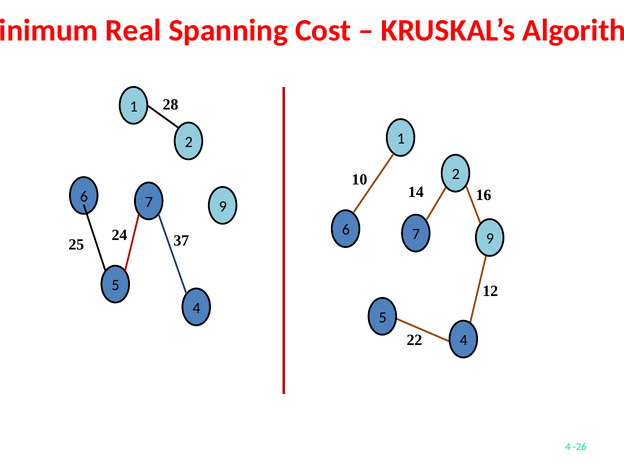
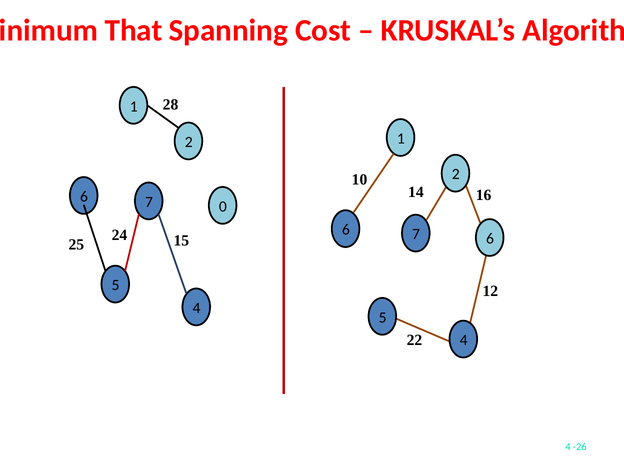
Real: Real -> That (134, 30)
9: 9 -> 0 (223, 206)
9: 9 -> 6 (490, 239)
37: 37 -> 15 (181, 241)
